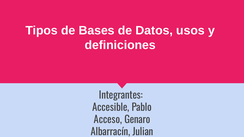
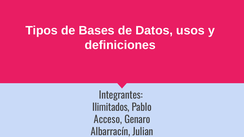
Accesible: Accesible -> Ilimitados (111, 108)
